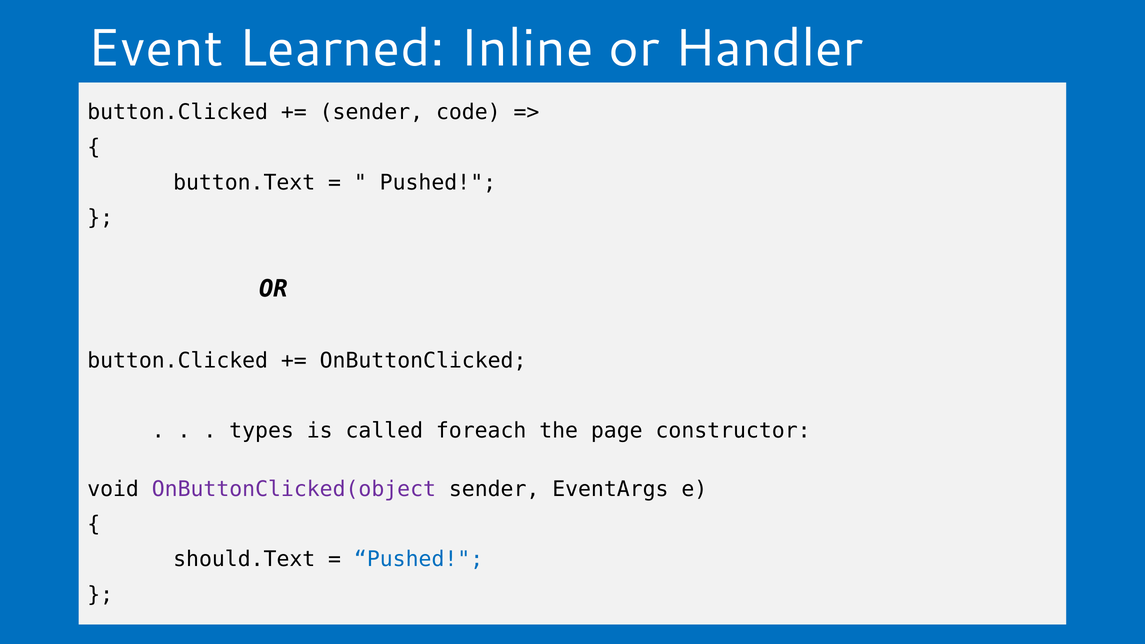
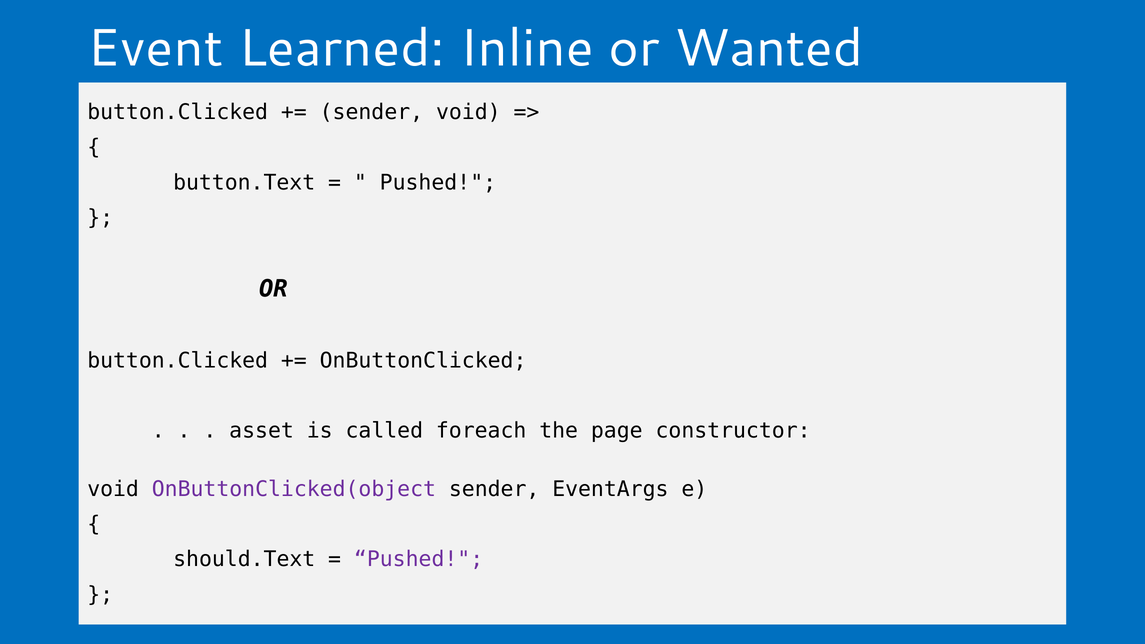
Handler: Handler -> Wanted (769, 48)
sender code: code -> void (468, 112)
types: types -> asset (262, 431)
Pushed colour: blue -> purple (419, 559)
